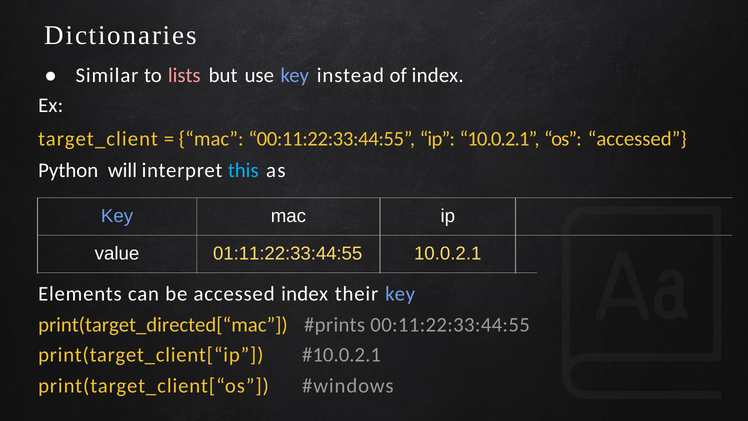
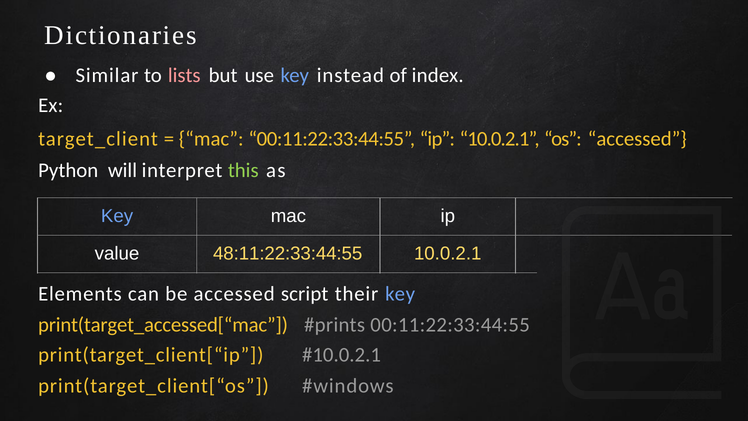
this colour: light blue -> light green (243, 170)
01:11:22:33:44:55: 01:11:22:33:44:55 -> 48:11:22:33:44:55 (288, 253)
accessed index: index -> script (305, 294)
print(target_directed[“mac: print(target_directed[“mac -> print(target_accessed[“mac (163, 325)
